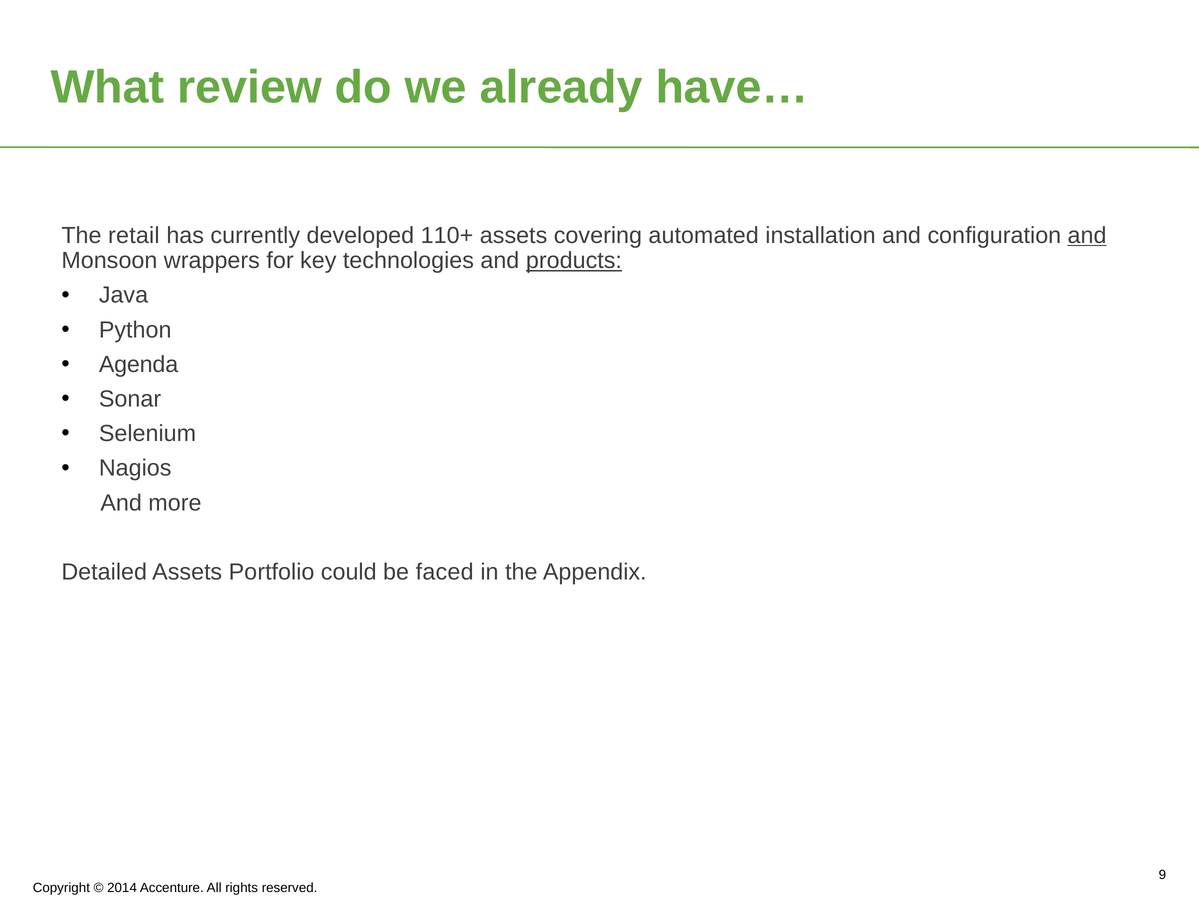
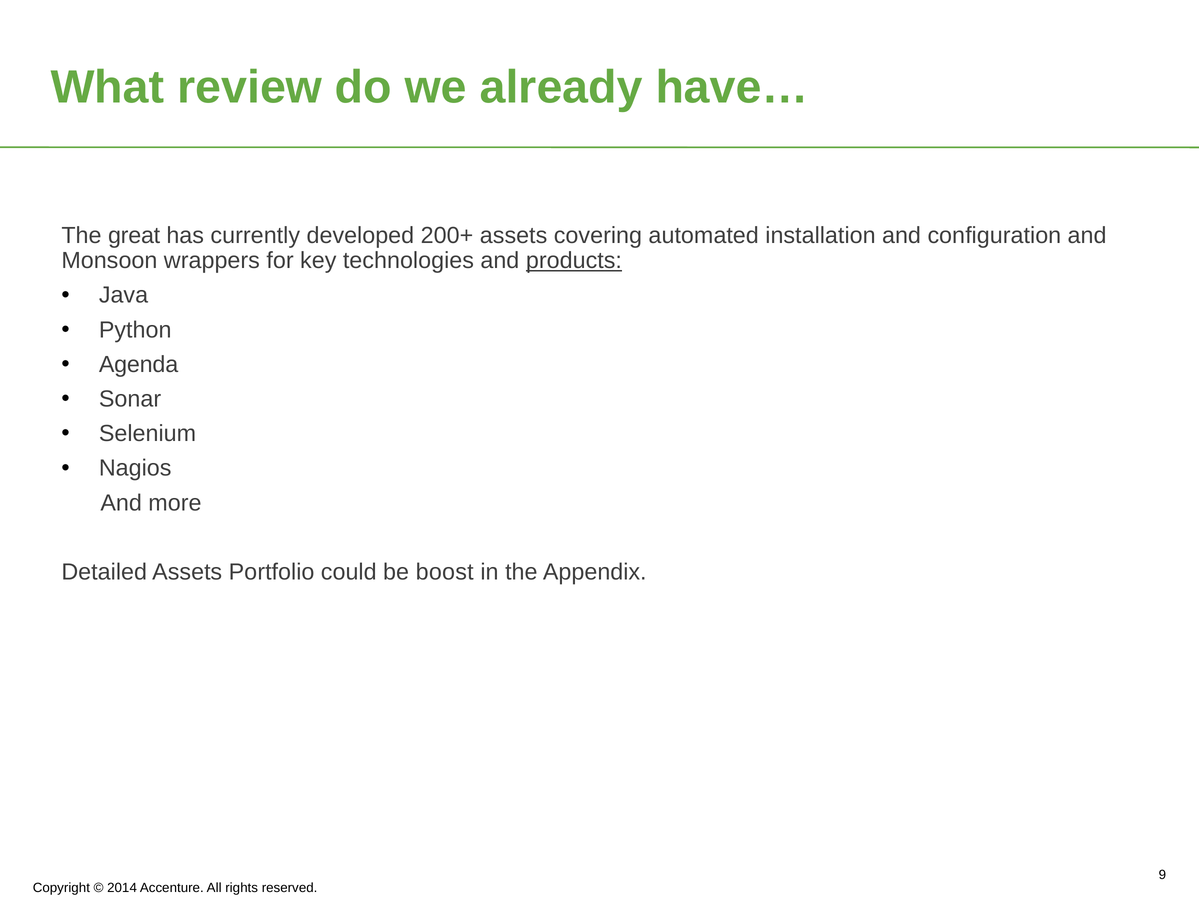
retail: retail -> great (134, 236)
110+: 110+ -> 200+ (447, 236)
and underline: present -> none (1087, 236)
faced: faced -> boost (445, 572)
